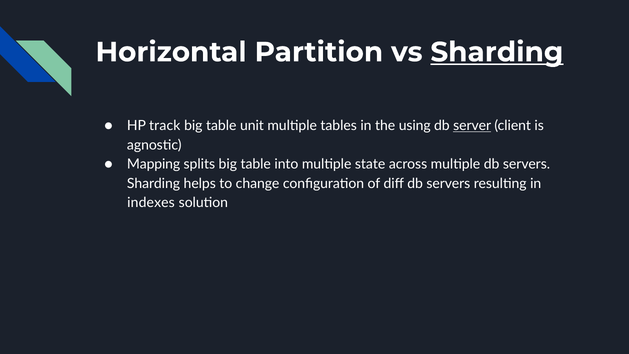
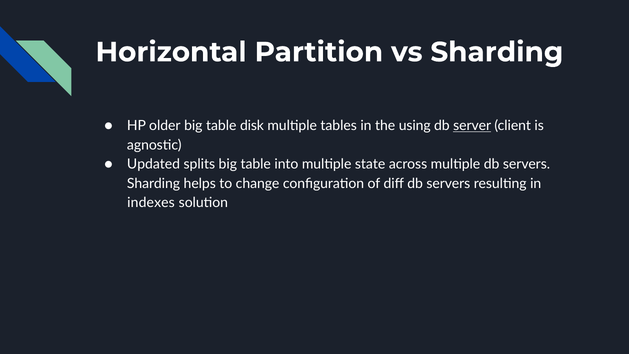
Sharding underline: present -> none (497, 52)
track: track -> older (165, 126)
unit: unit -> disk (252, 126)
Mapping: Mapping -> Updated (154, 164)
